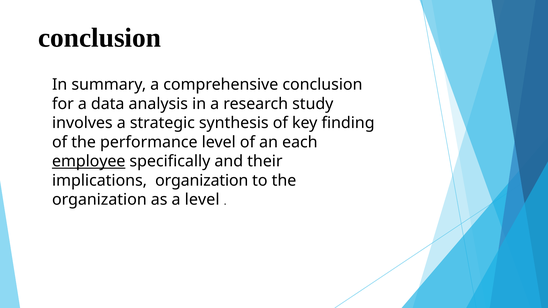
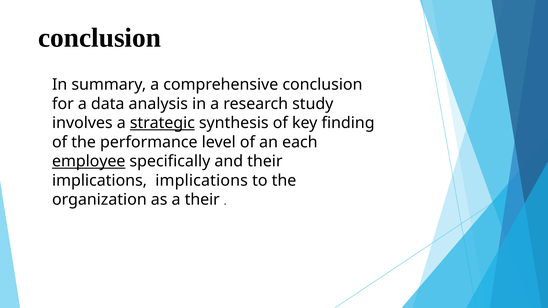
strategic underline: none -> present (162, 123)
implications organization: organization -> implications (202, 181)
a level: level -> their (202, 200)
